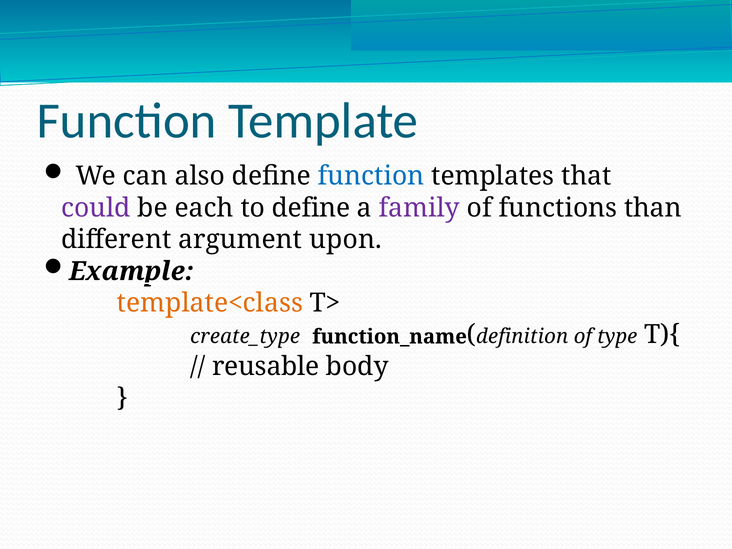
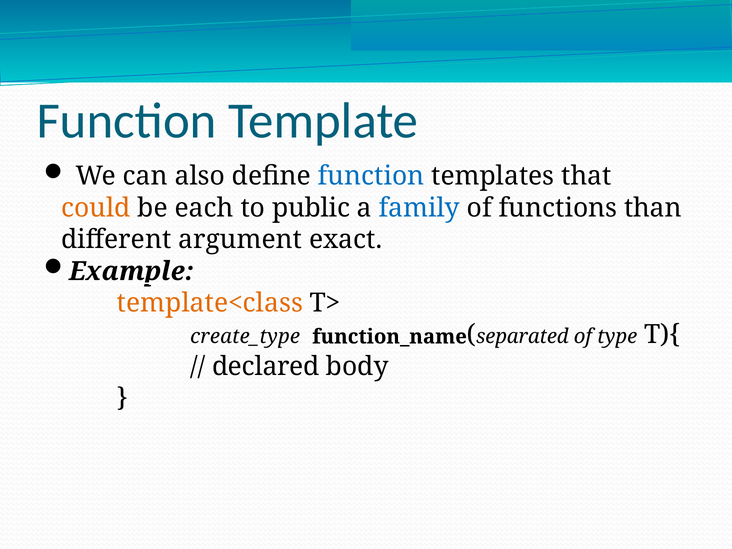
could colour: purple -> orange (96, 208)
to define: define -> public (311, 208)
family colour: purple -> blue (419, 208)
upon: upon -> exact (346, 240)
definition: definition -> separated (522, 337)
reusable: reusable -> declared (266, 366)
